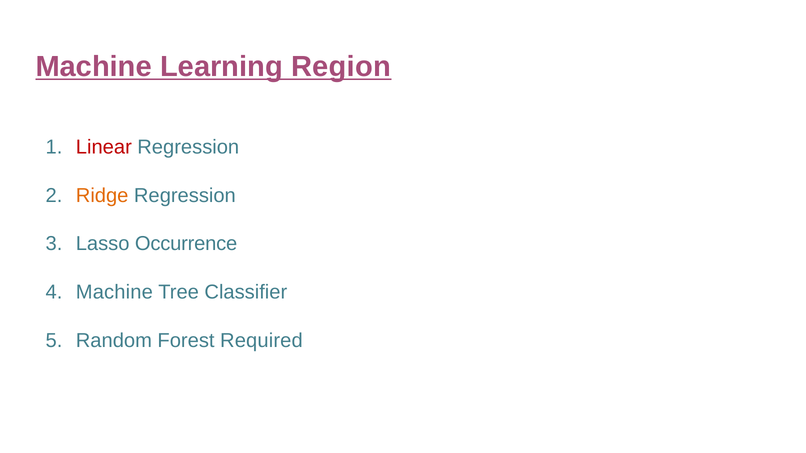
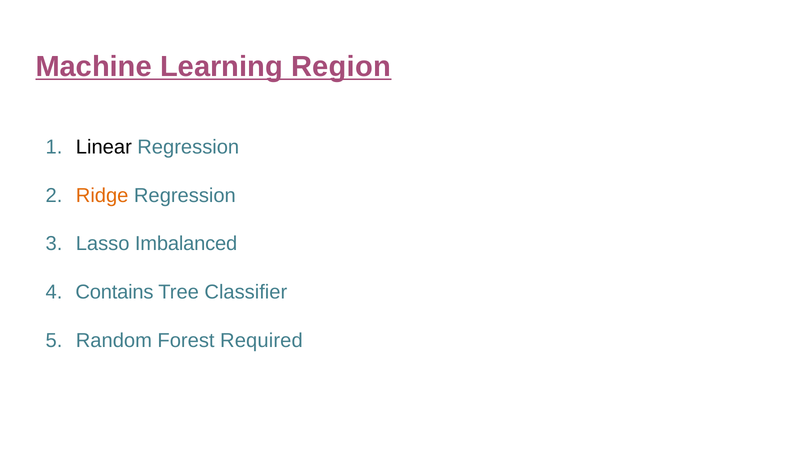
Linear colour: red -> black (104, 147)
Occurrence: Occurrence -> Imbalanced (186, 244)
Machine: Machine -> Contains (115, 292)
